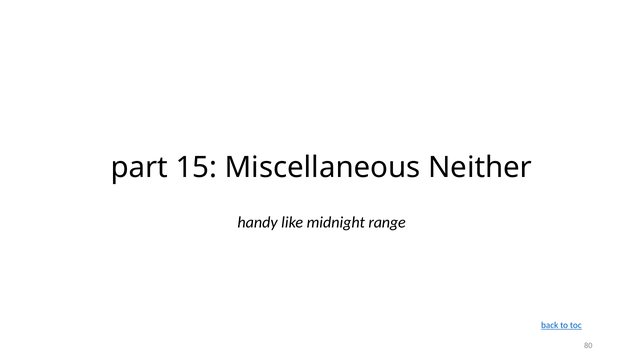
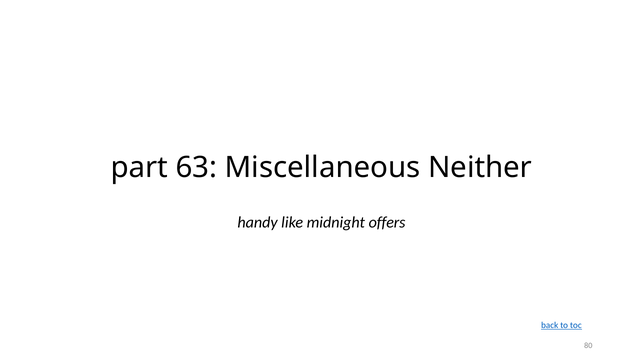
15: 15 -> 63 (196, 167)
range: range -> offers (387, 222)
